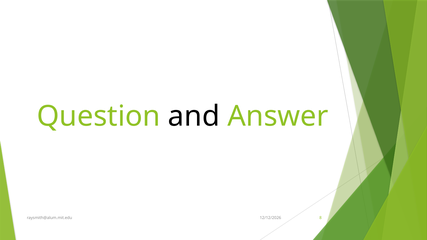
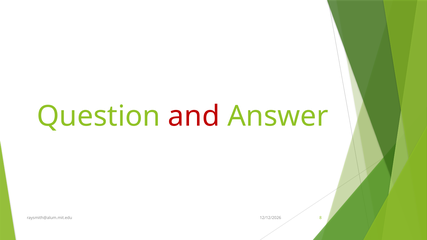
and colour: black -> red (194, 116)
